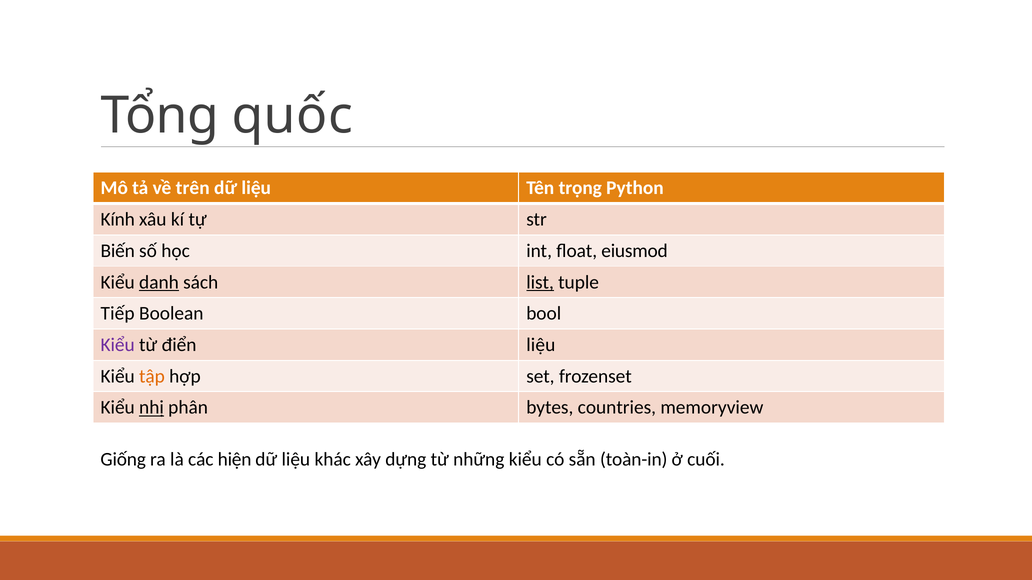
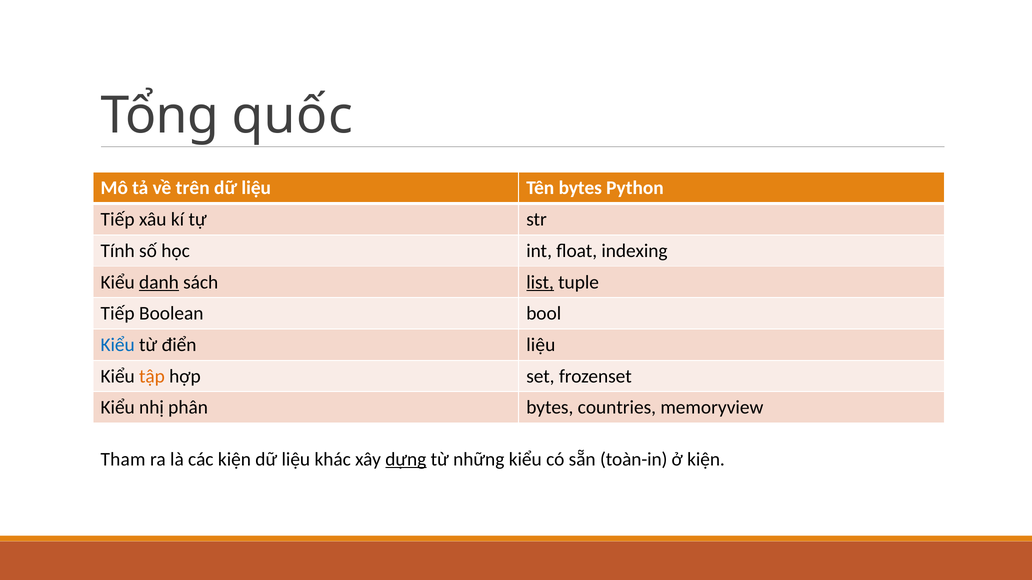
Tên trọng: trọng -> bytes (580, 188)
Kính: Kính -> Tiếp (118, 220)
Biến: Biến -> Tính (118, 251)
eiusmod: eiusmod -> indexing (634, 251)
Kiểu colour: purple -> blue (118, 345)
nhị underline: present -> none (152, 408)
Giống: Giống -> Tham (123, 460)
các hiện: hiện -> kiện (234, 460)
dựng underline: none -> present (406, 460)
ở cuối: cuối -> kiện (706, 460)
